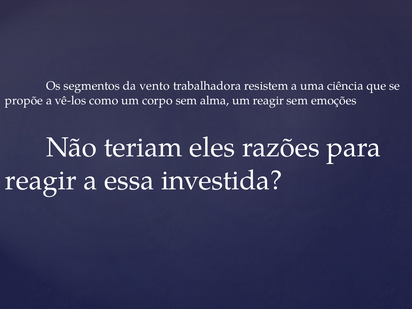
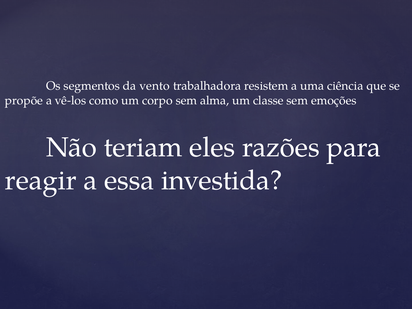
um reagir: reagir -> classe (268, 100)
